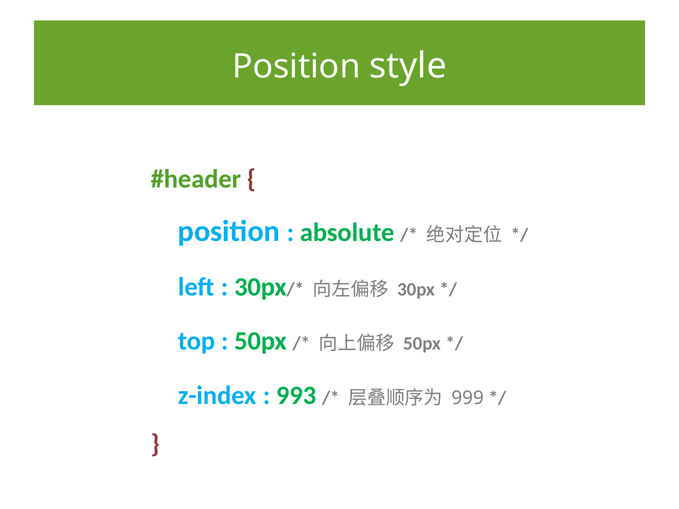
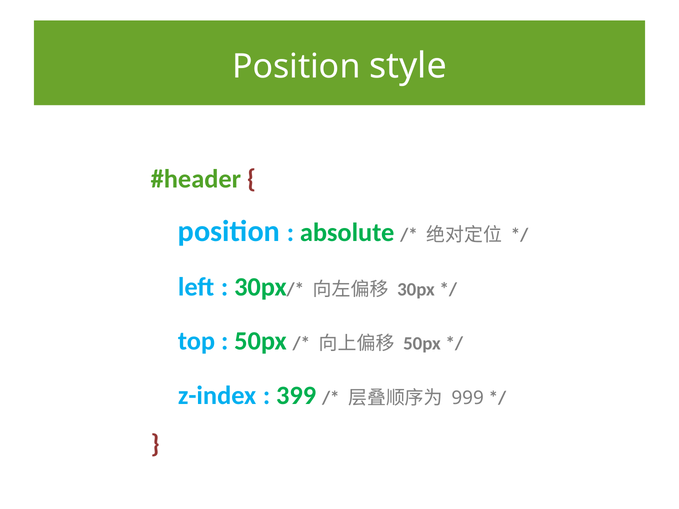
993: 993 -> 399 (296, 396)
